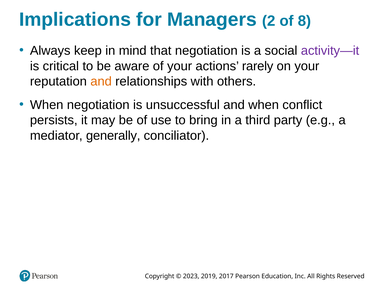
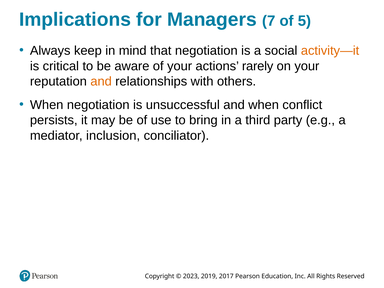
2: 2 -> 7 (269, 21)
8: 8 -> 5 (304, 21)
activity—it colour: purple -> orange (330, 51)
generally: generally -> inclusion (113, 136)
